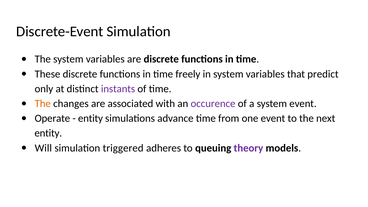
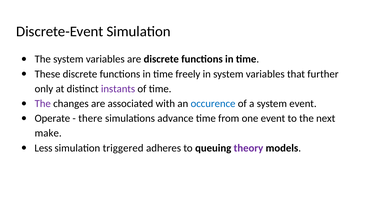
predict: predict -> further (323, 74)
The colour: orange -> purple (43, 104)
occurence colour: purple -> blue (213, 104)
entity: entity -> there (90, 118)
entity: entity -> make (48, 133)
Will: Will -> Less (43, 148)
